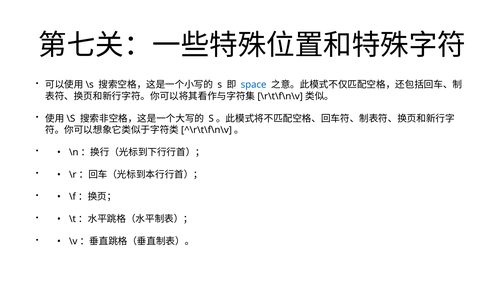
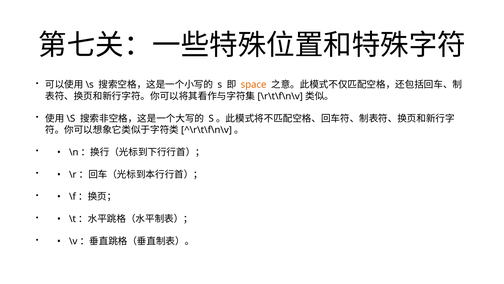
space colour: blue -> orange (254, 85)
